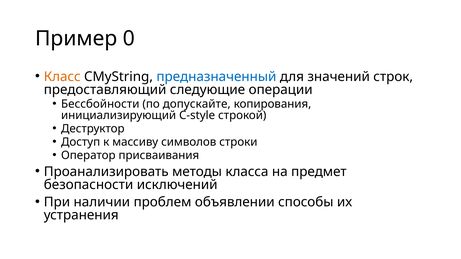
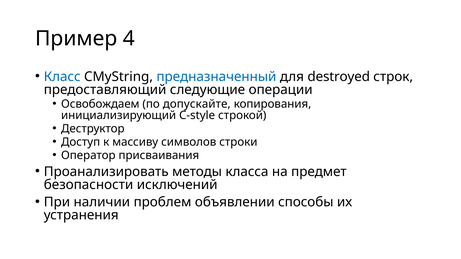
0: 0 -> 4 (129, 39)
Класс colour: orange -> blue (62, 77)
значений: значений -> destroyed (339, 77)
Бессбойности: Бессбойности -> Освобождаем (100, 104)
